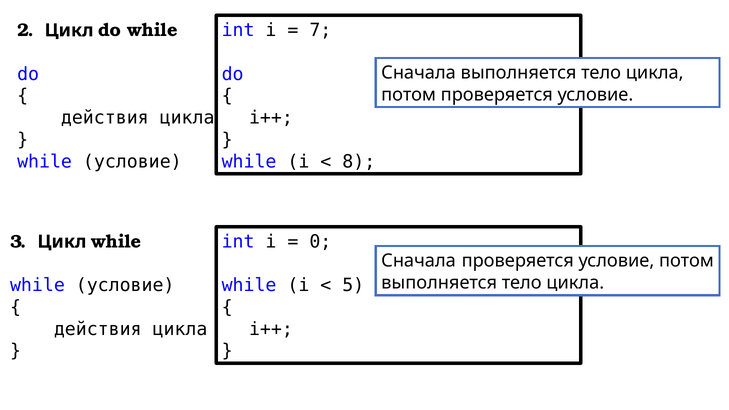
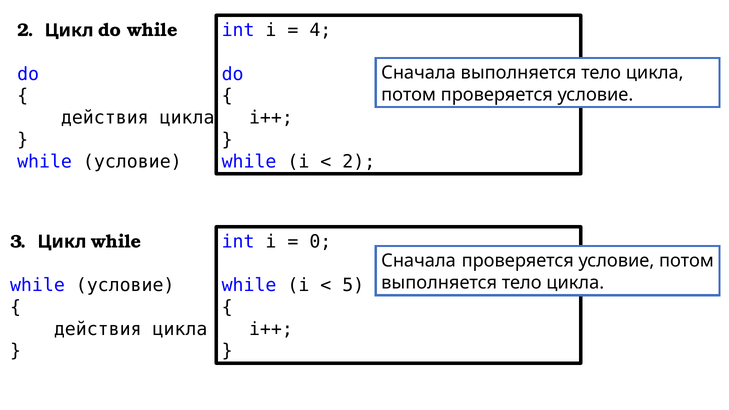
7: 7 -> 4 (320, 30)
8: 8 -> 2 (359, 162)
